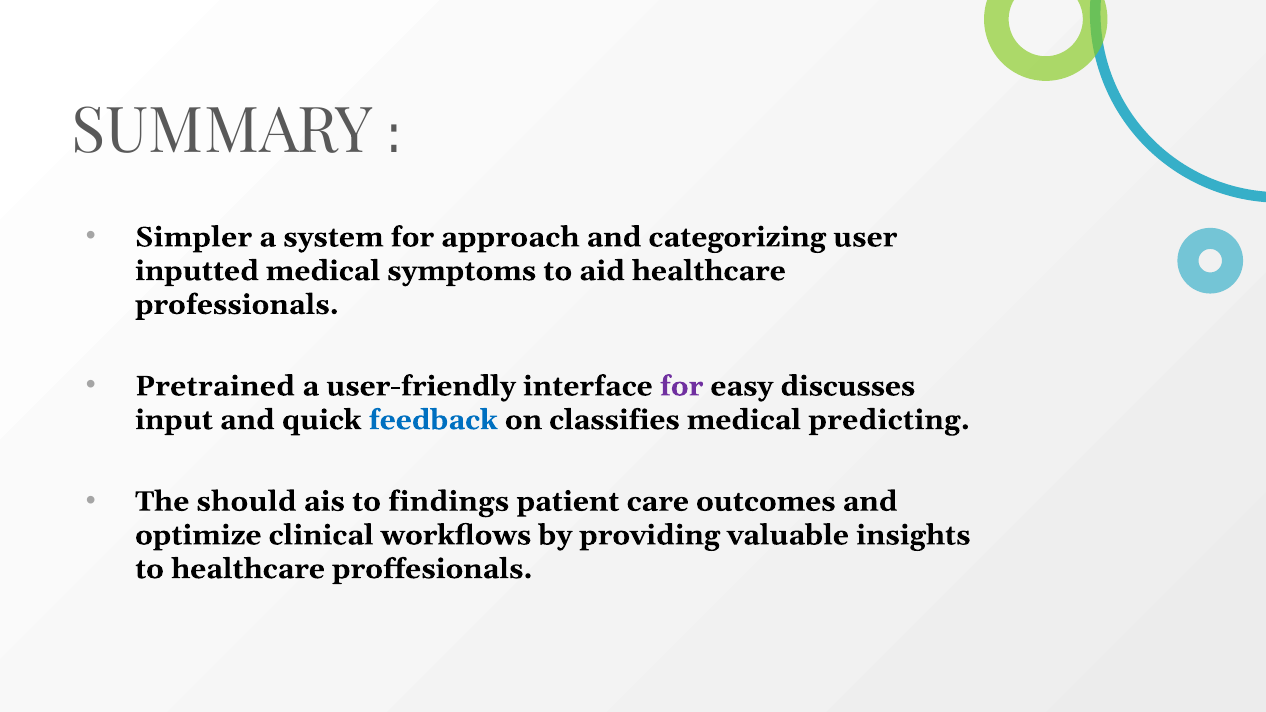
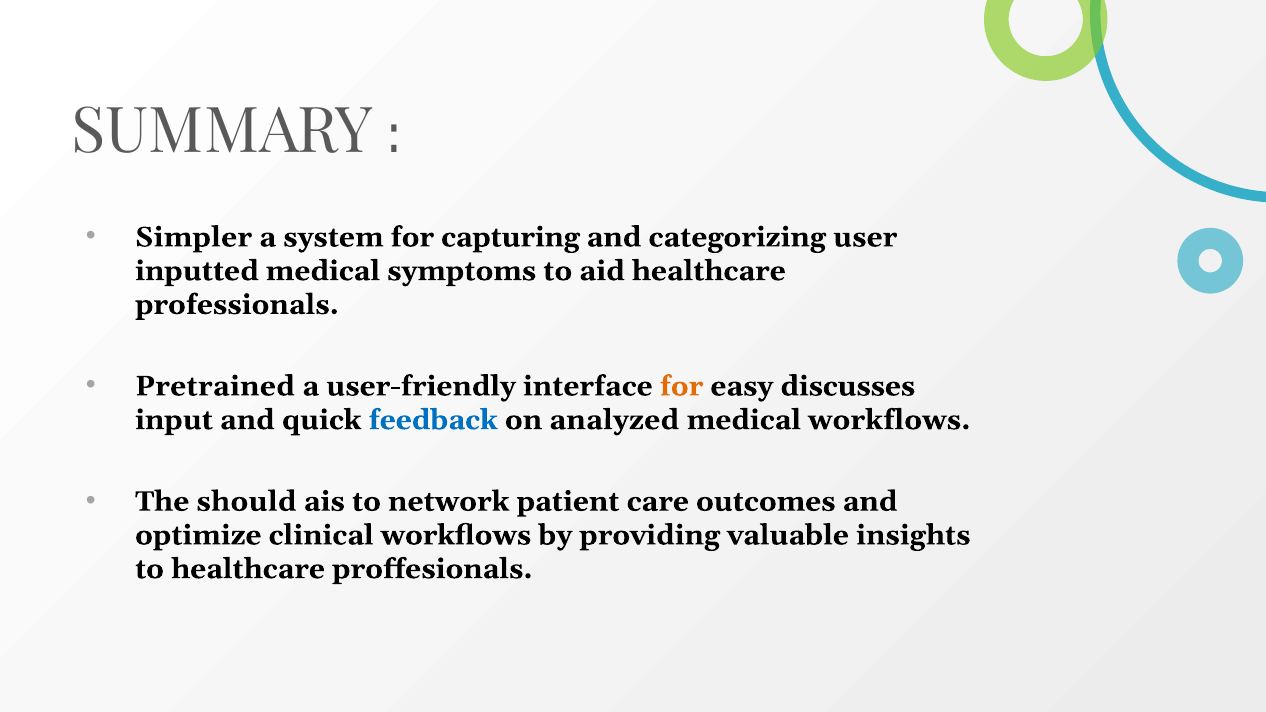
approach: approach -> capturing (511, 237)
for colour: purple -> orange (682, 386)
classifies: classifies -> analyzed (614, 420)
medical predicting: predicting -> workflows (889, 420)
findings: findings -> network (449, 502)
